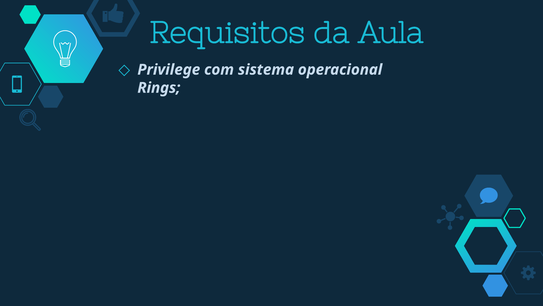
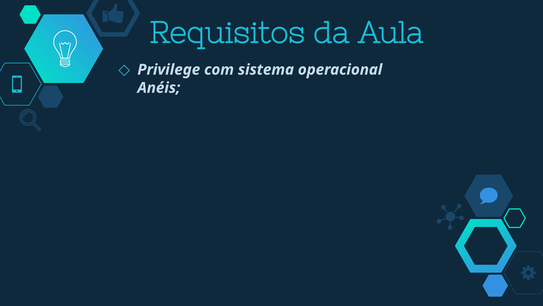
Rings: Rings -> Anéis (159, 88)
